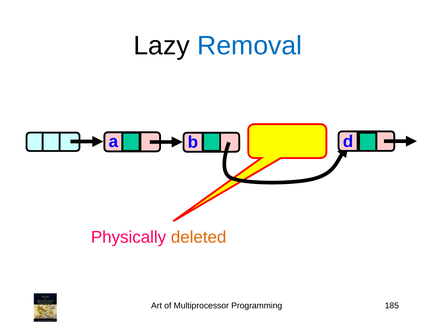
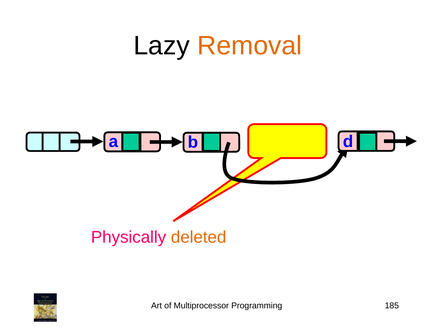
Removal colour: blue -> orange (250, 46)
